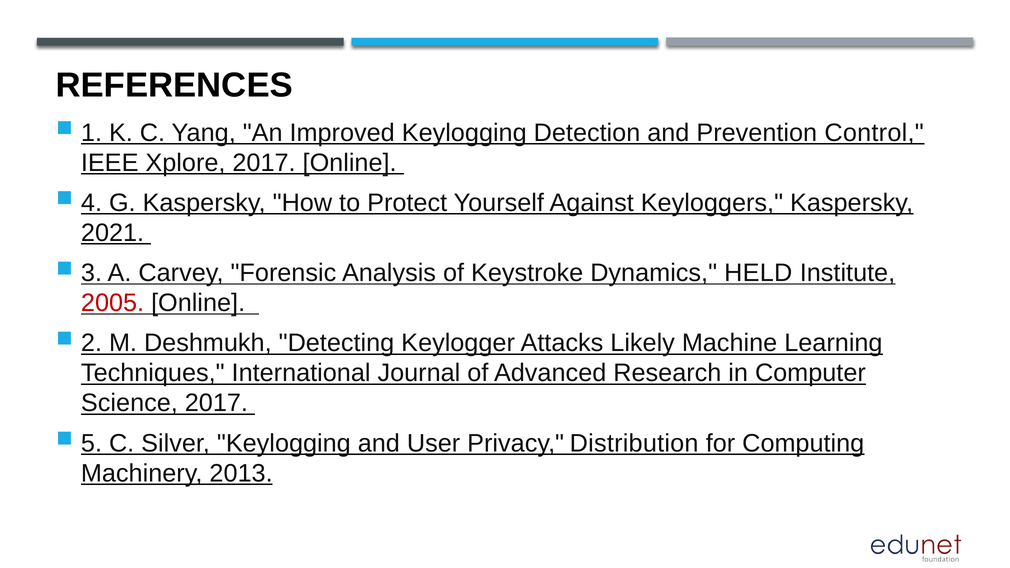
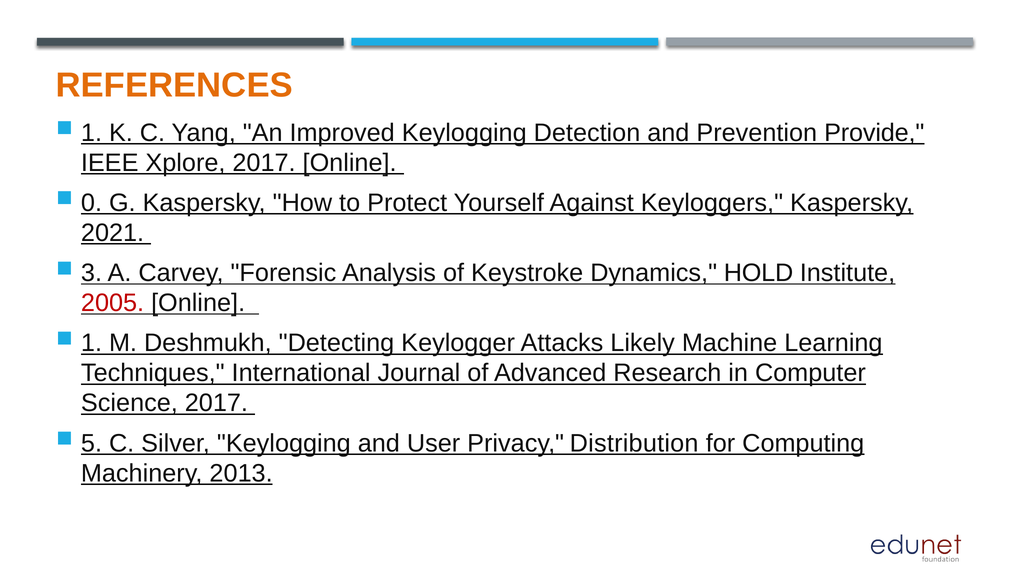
REFERENCES colour: black -> orange (174, 85)
Control: Control -> Provide (874, 133)
4: 4 -> 0 (92, 203)
HELD: HELD -> HOLD (759, 273)
2: 2 -> 1 (92, 343)
